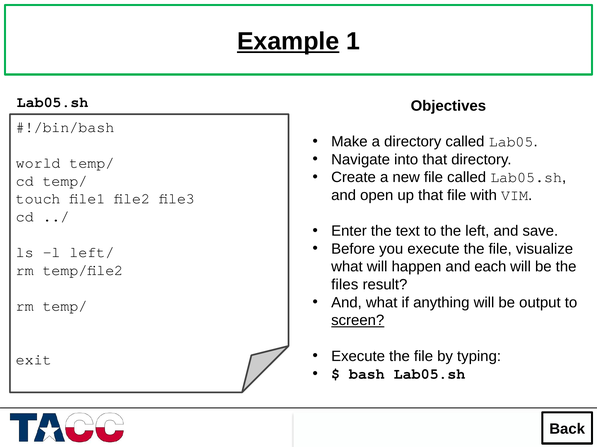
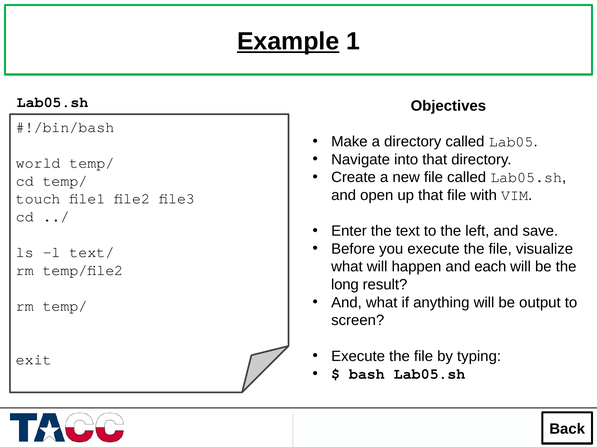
left/: left/ -> text/ (92, 253)
files: files -> long (345, 285)
screen underline: present -> none (358, 321)
